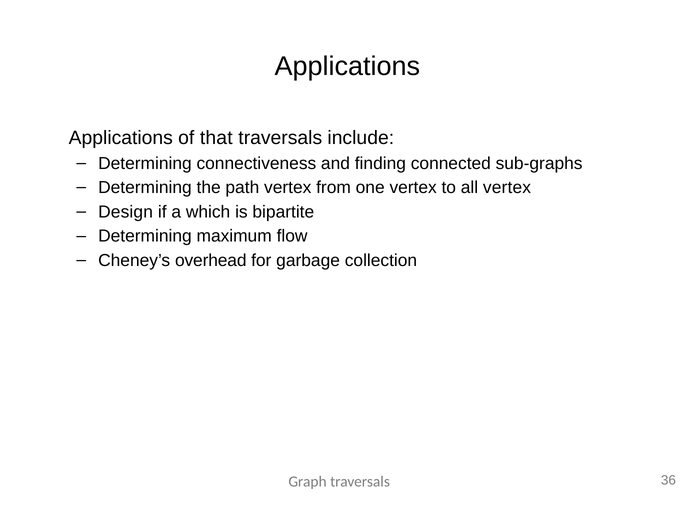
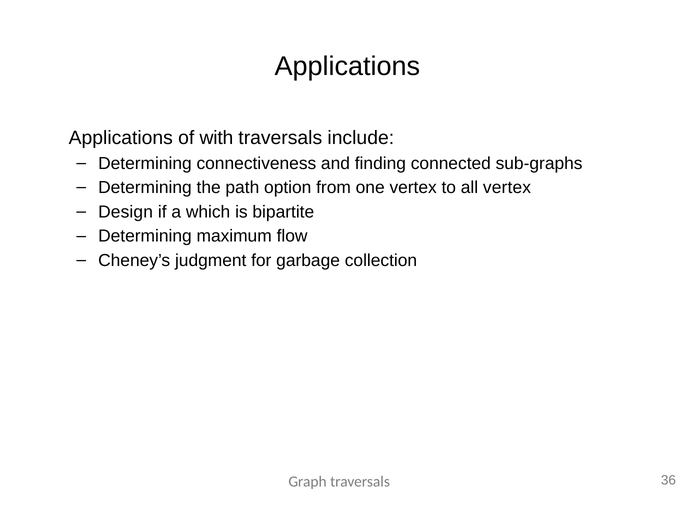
that: that -> with (216, 138)
path vertex: vertex -> option (288, 188)
overhead: overhead -> judgment (211, 261)
